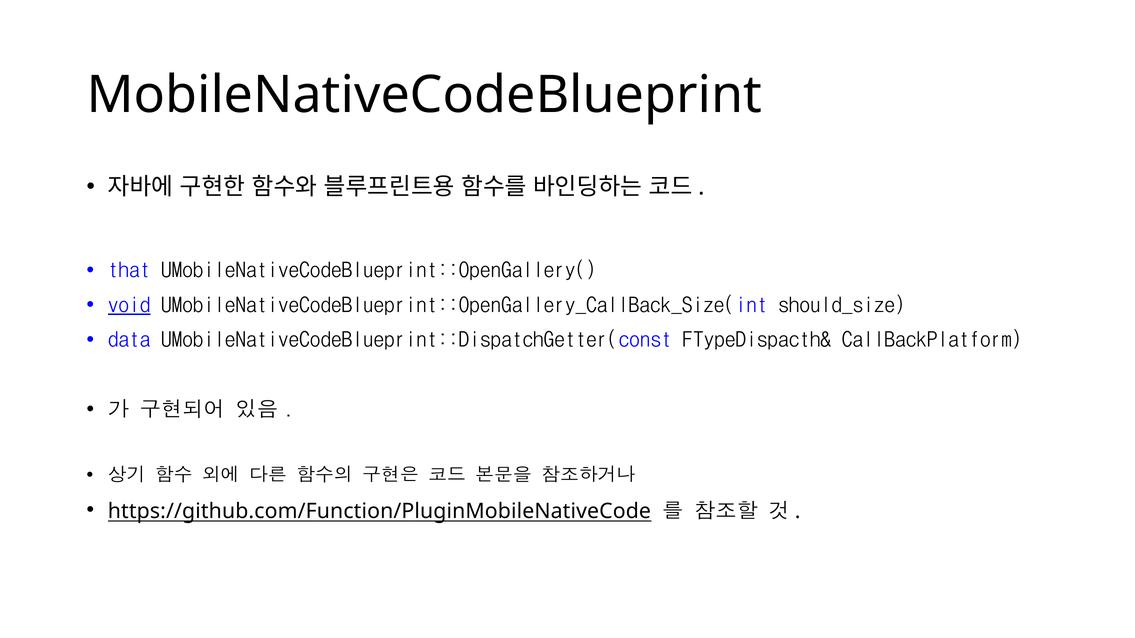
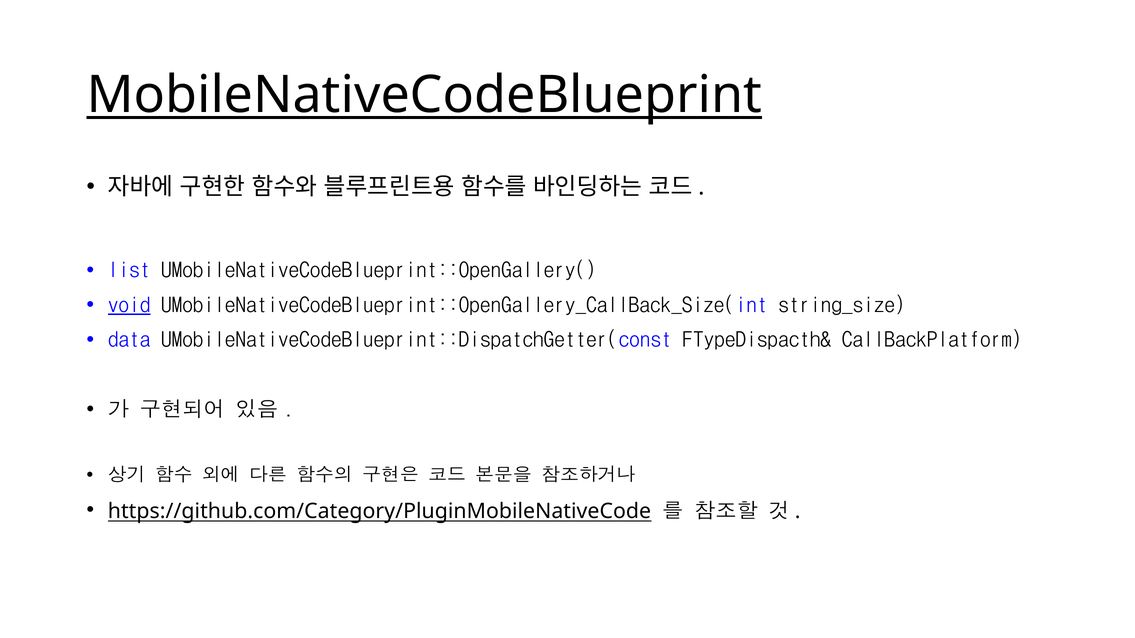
MobileNativeCodeBlueprint underline: none -> present (424, 95)
that: that -> list (129, 271)
should_size: should_size -> string_size (842, 305)
https://github.com/Function/PluginMobileNativeCode: https://github.com/Function/PluginMobileNativeCode -> https://github.com/Category/PluginMobileNativeCode (379, 512)
